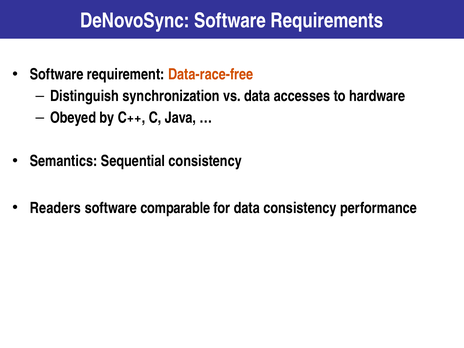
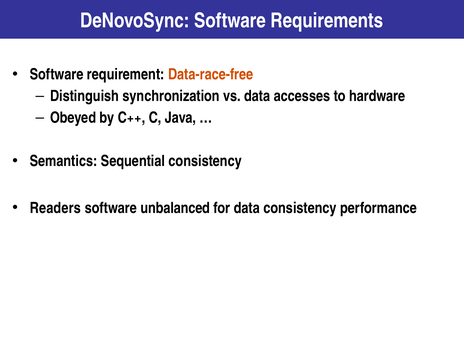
comparable: comparable -> unbalanced (175, 208)
